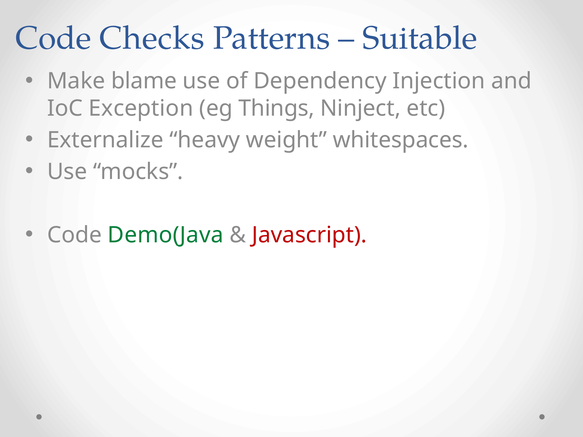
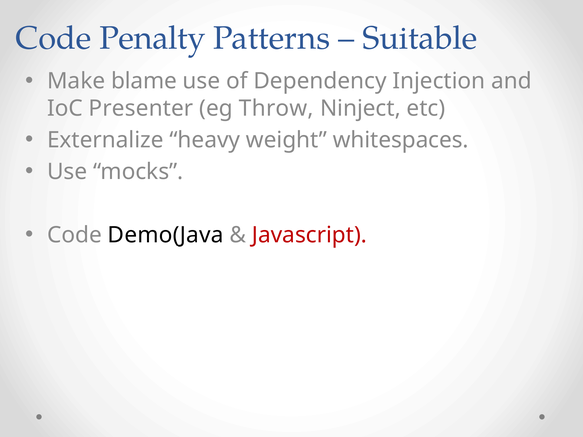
Checks: Checks -> Penalty (152, 38)
Exception: Exception -> Presenter (141, 108)
Things: Things -> Throw (276, 108)
Demo(Java colour: green -> black (166, 235)
